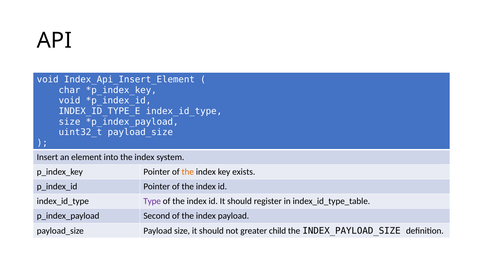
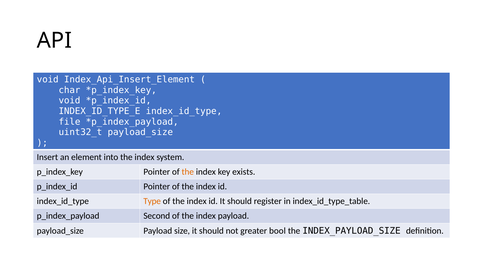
size: size -> file (69, 122)
Type colour: purple -> orange (152, 201)
child: child -> bool (277, 230)
